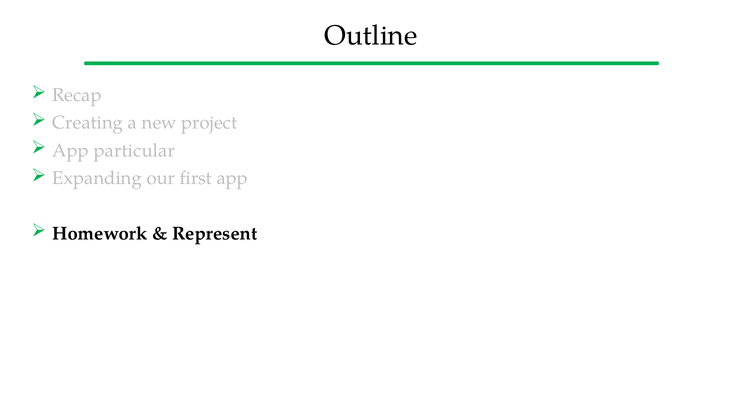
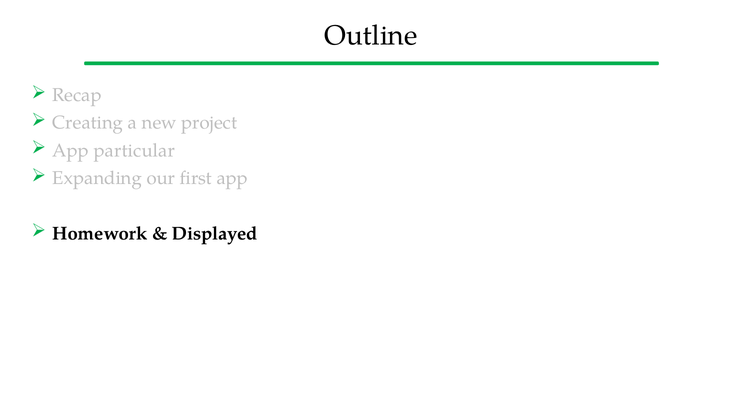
Represent: Represent -> Displayed (215, 234)
